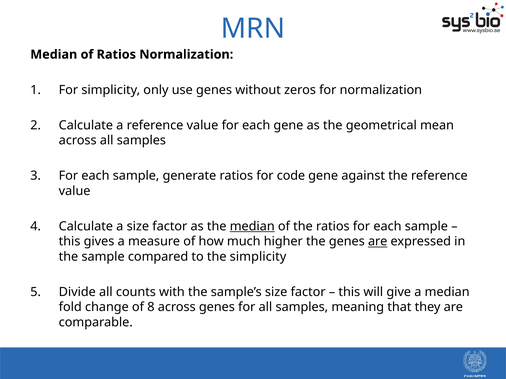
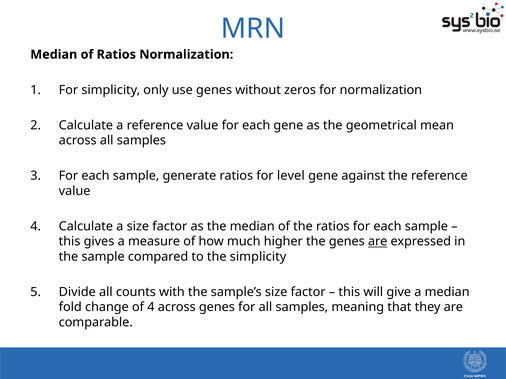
code: code -> level (291, 176)
median underline: present -> none (252, 227)
of 8: 8 -> 4 (151, 308)
